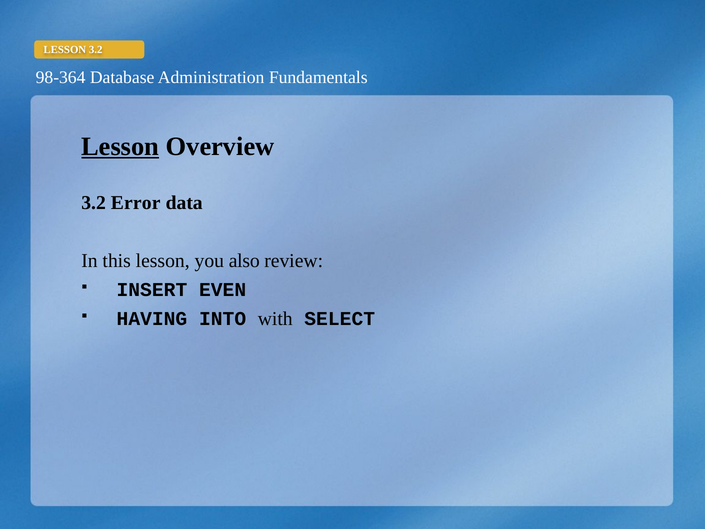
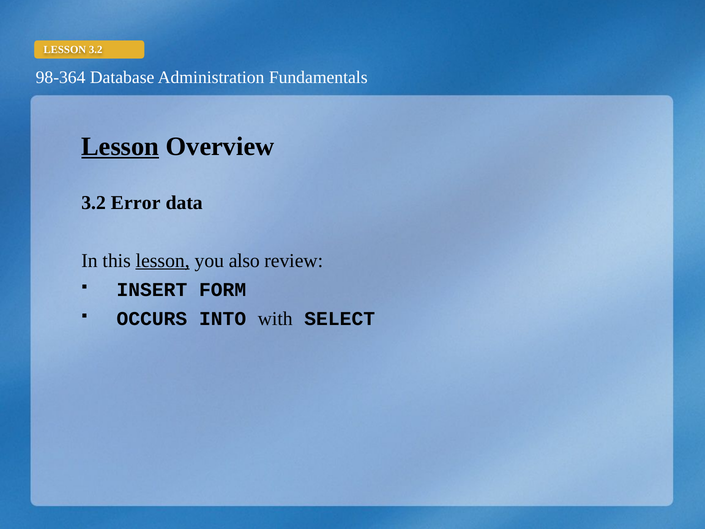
lesson underline: none -> present (163, 260)
EVEN: EVEN -> FORM (223, 289)
HAVING: HAVING -> OCCURS (152, 318)
